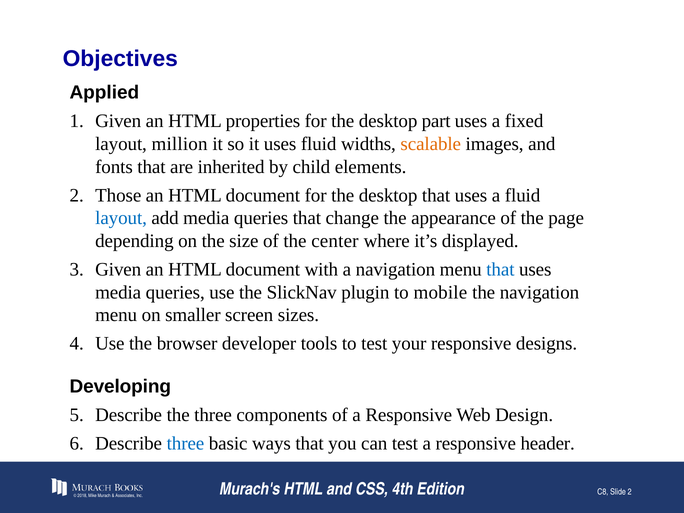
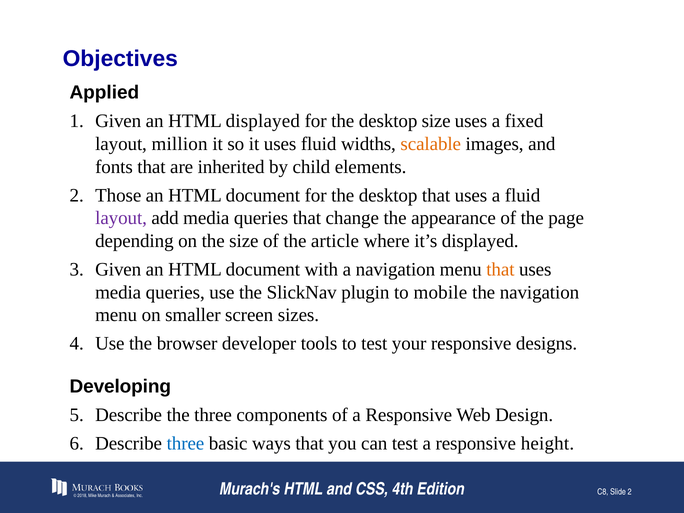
HTML properties: properties -> displayed (263, 121)
desktop part: part -> size (436, 121)
layout colour: blue -> purple (121, 218)
center: center -> article (335, 241)
that colour: blue -> orange (500, 269)
header: header -> height (547, 443)
